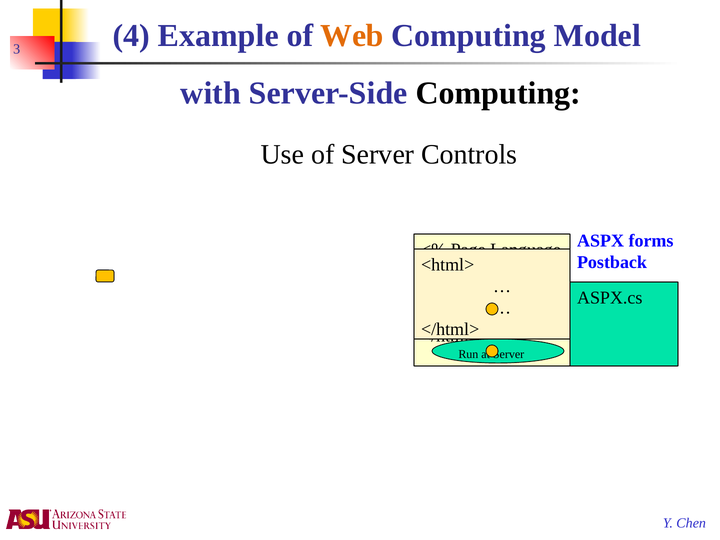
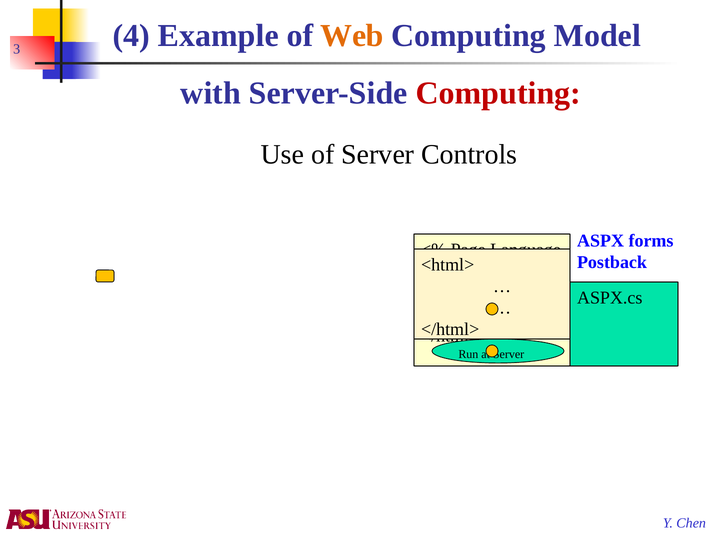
Computing colour: black -> red (498, 93)
